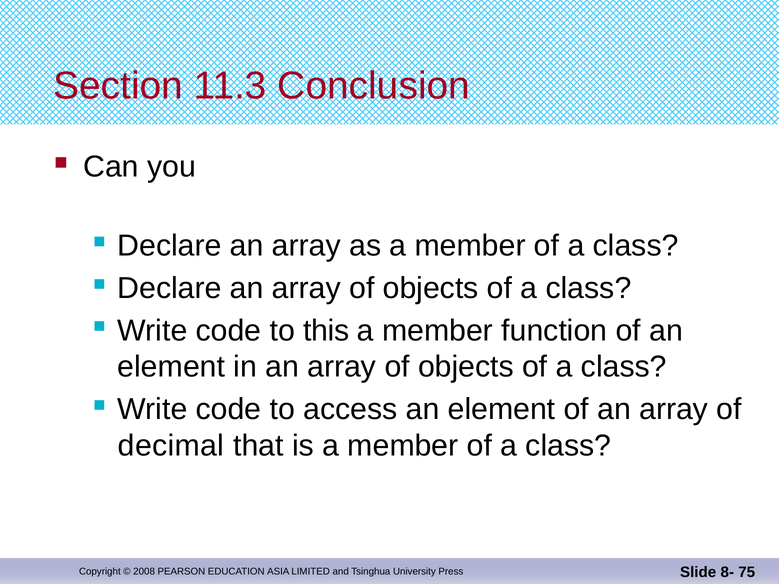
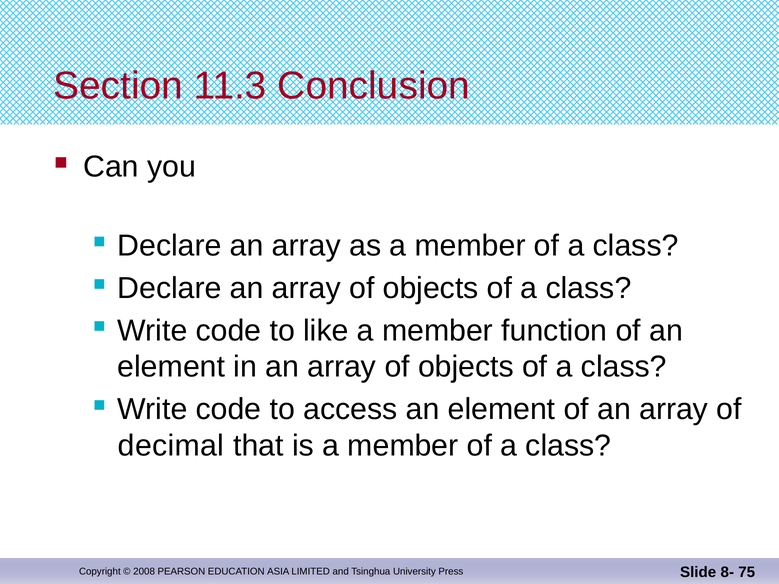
this: this -> like (326, 331)
